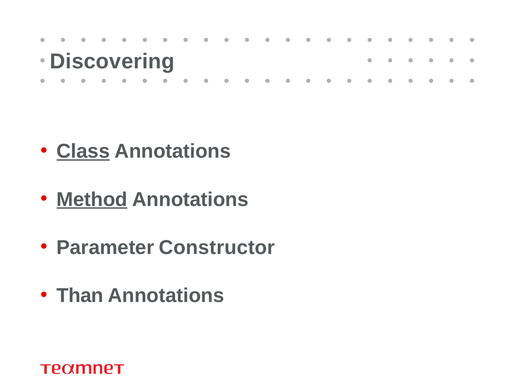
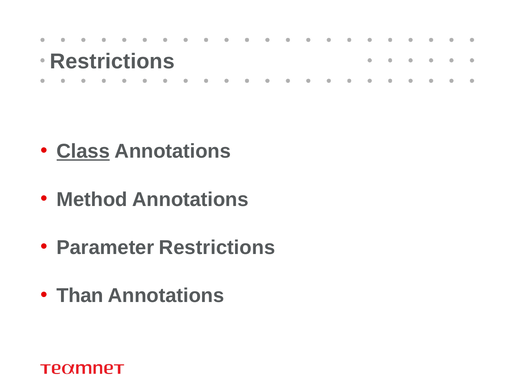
Discovering: Discovering -> Restrictions (112, 61)
Method underline: present -> none (92, 199)
Parameter Constructor: Constructor -> Restrictions (217, 247)
